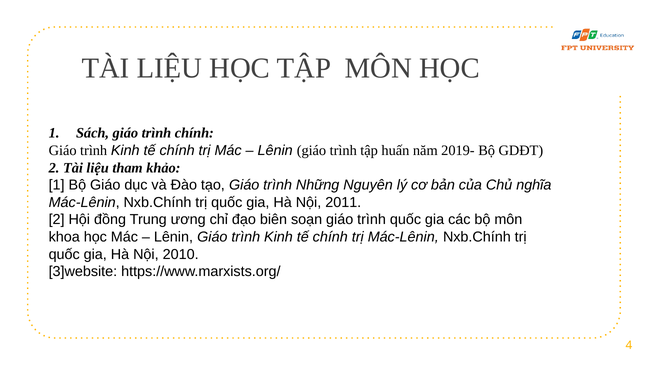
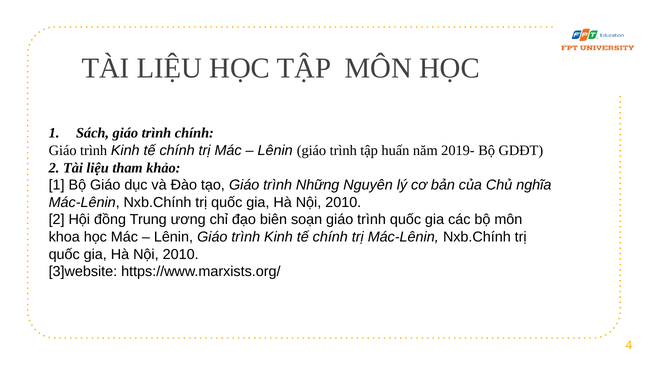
2011: 2011 -> 2010 (343, 202)
